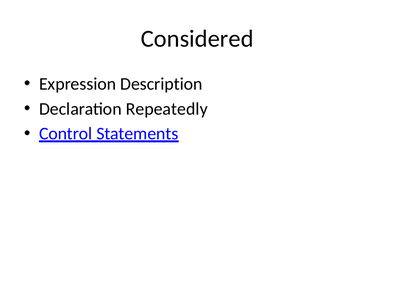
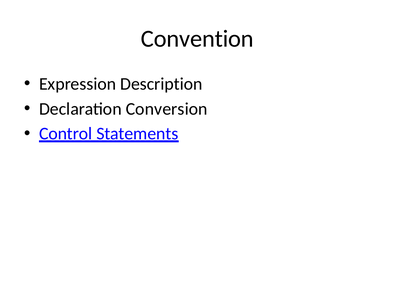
Considered: Considered -> Convention (197, 39)
Repeatedly: Repeatedly -> Conversion (167, 109)
